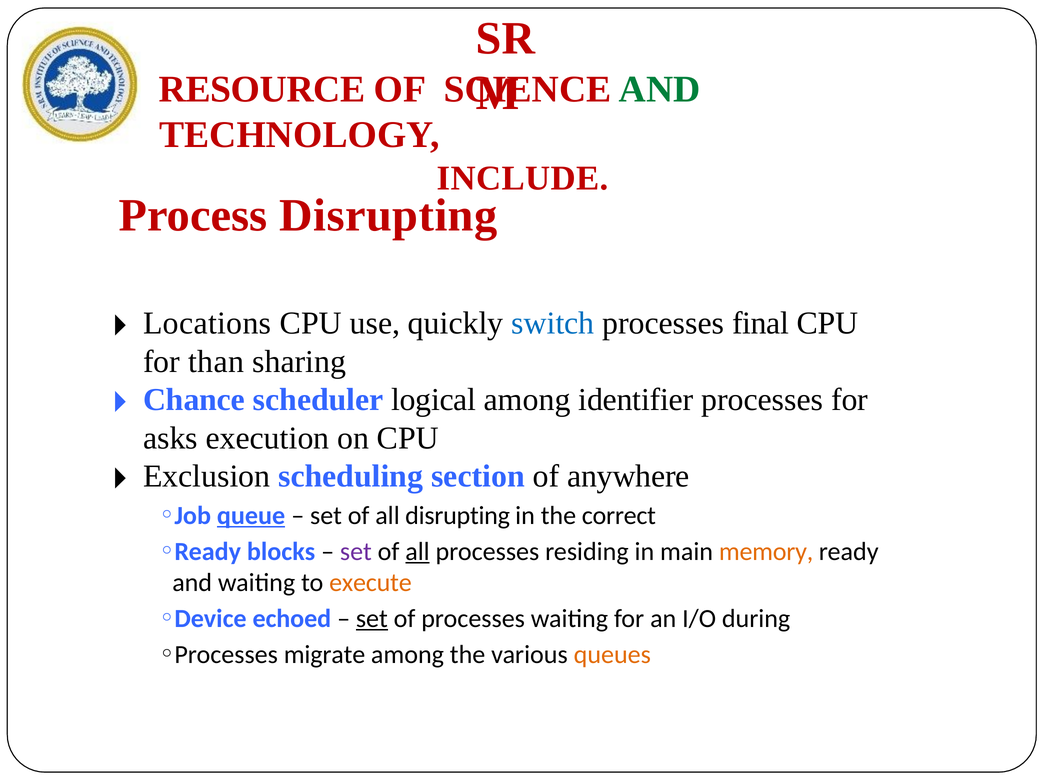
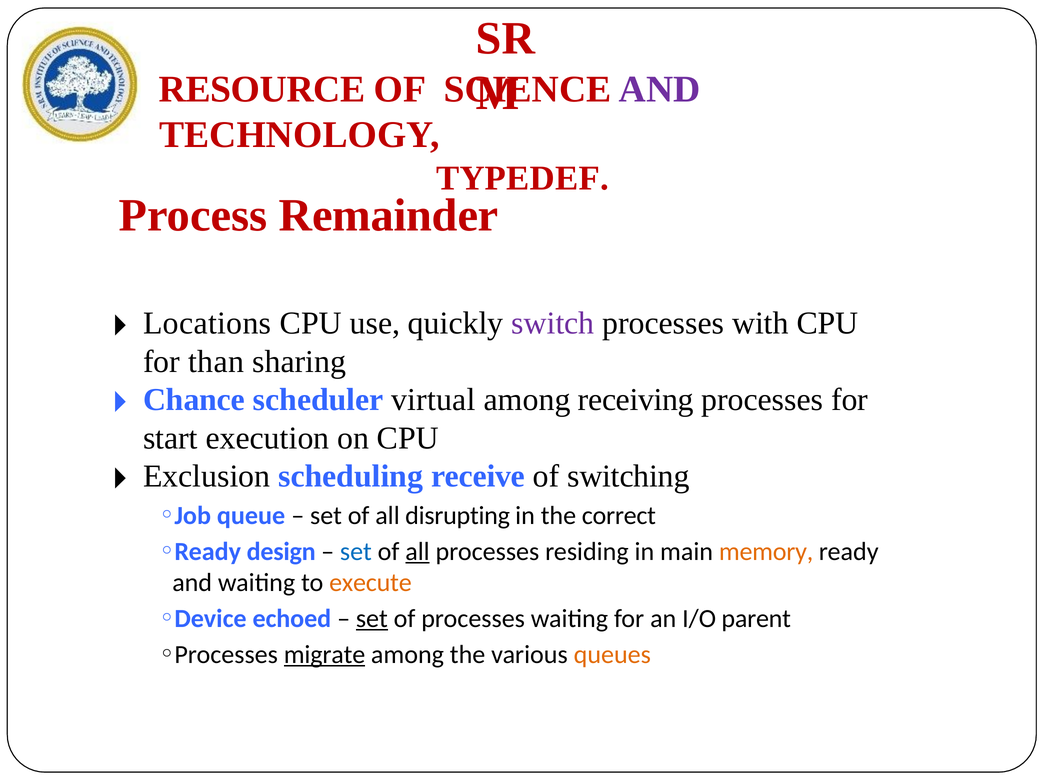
AND colour: green -> purple (660, 89)
INCLUDE: INCLUDE -> TYPEDEF (523, 178)
Process Disrupting: Disrupting -> Remainder (389, 215)
switch colour: blue -> purple (553, 323)
final: final -> with (760, 323)
logical: logical -> virtual (433, 400)
identifier: identifier -> receiving (636, 400)
asks: asks -> start (170, 438)
section: section -> receive (478, 476)
anywhere: anywhere -> switching (628, 476)
queue underline: present -> none (251, 515)
blocks: blocks -> design (281, 551)
set colour: purple -> blue (356, 551)
during: during -> parent (756, 619)
migrate underline: none -> present (325, 655)
